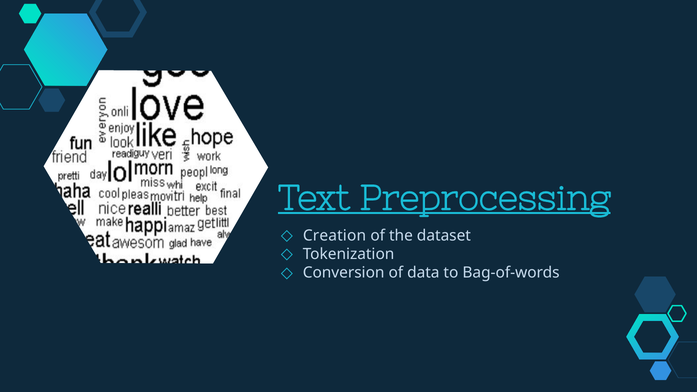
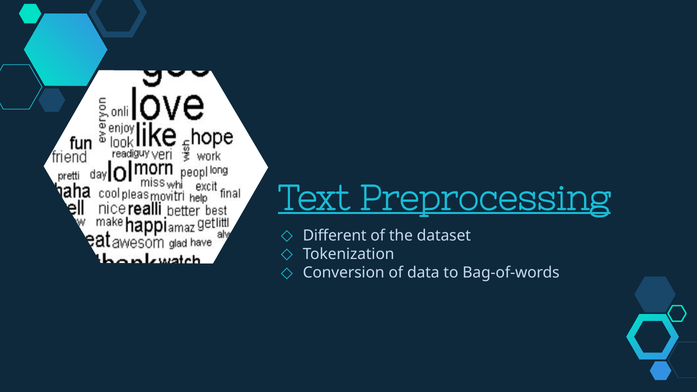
Creation: Creation -> Different (335, 236)
